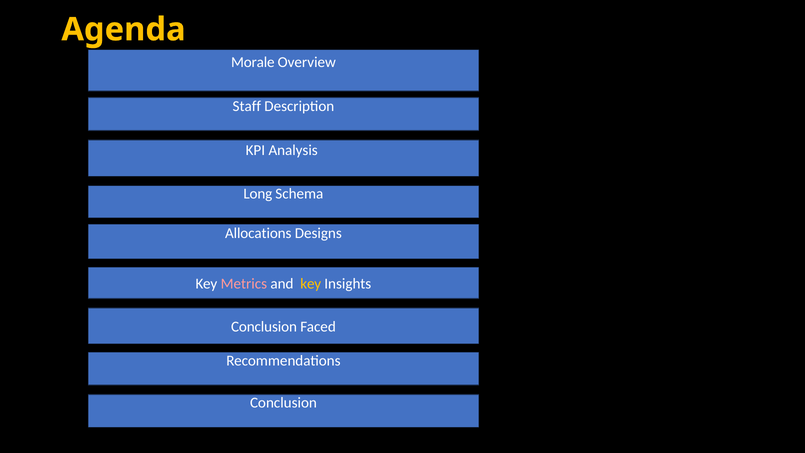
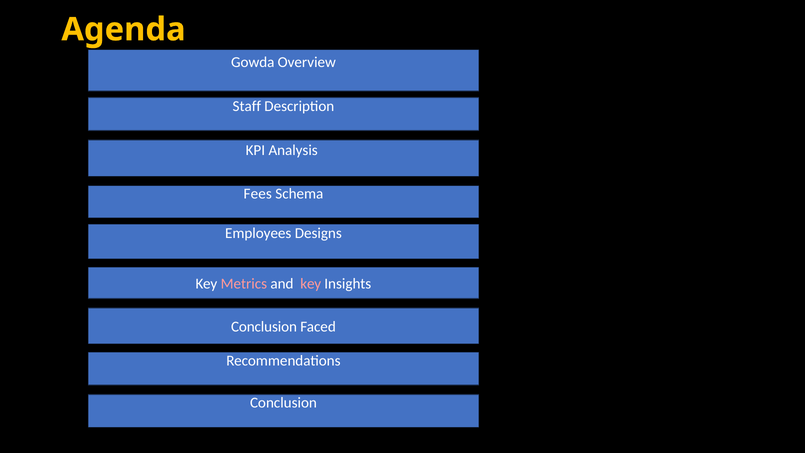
Morale: Morale -> Gowda (253, 62)
Long: Long -> Fees (258, 194)
Allocations: Allocations -> Employees (258, 233)
key colour: yellow -> pink (311, 284)
